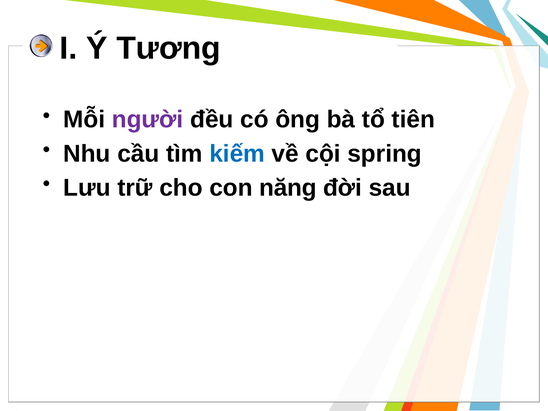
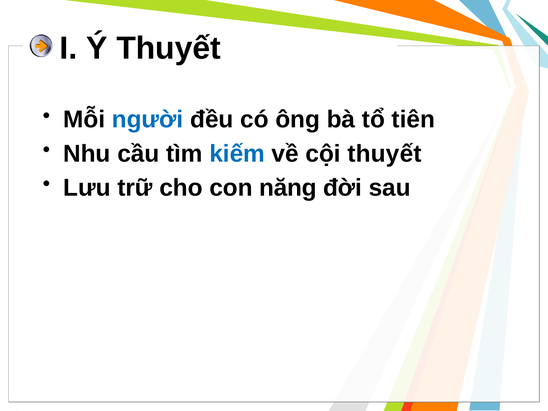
Ý Tương: Tương -> Thuyết (169, 48)
người colour: purple -> blue (148, 120)
cội spring: spring -> thuyết (385, 154)
